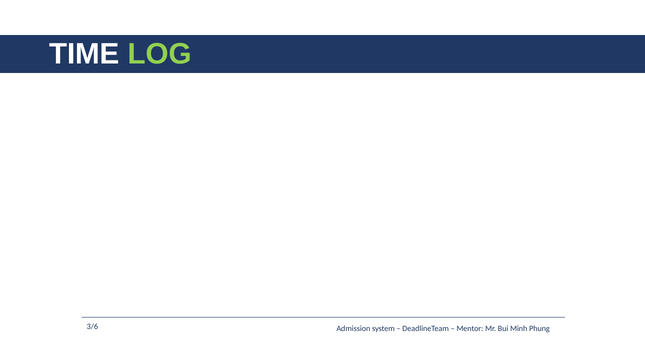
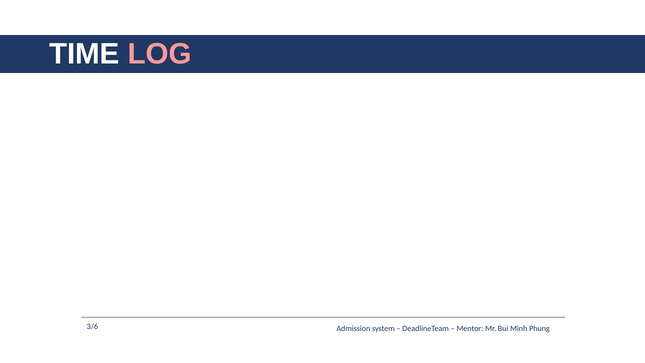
LOG colour: light green -> pink (160, 54)
